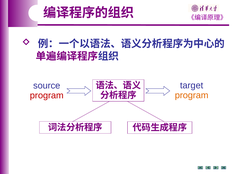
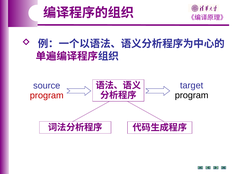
program colour: orange -> black (192, 96)
